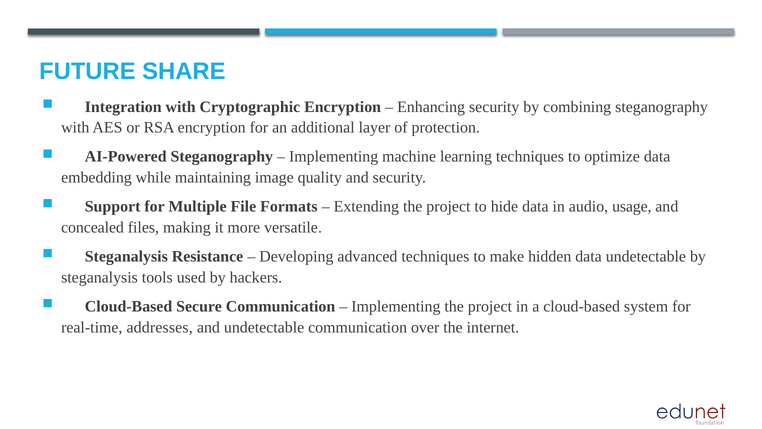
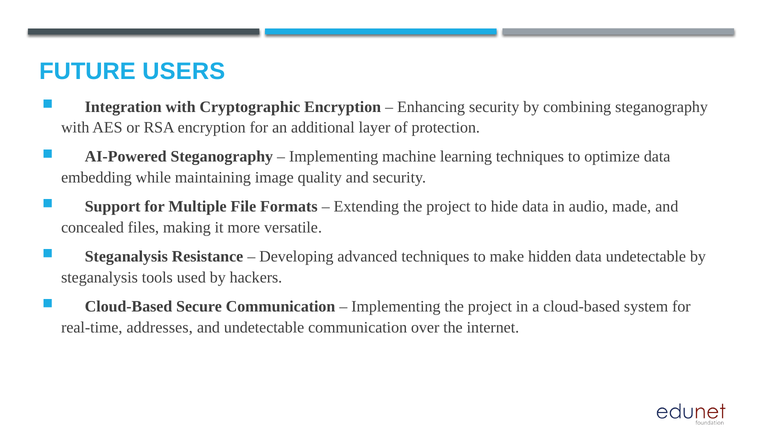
SHARE: SHARE -> USERS (184, 72)
usage: usage -> made (632, 206)
